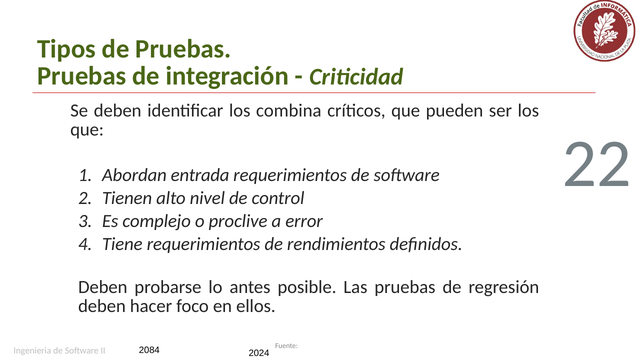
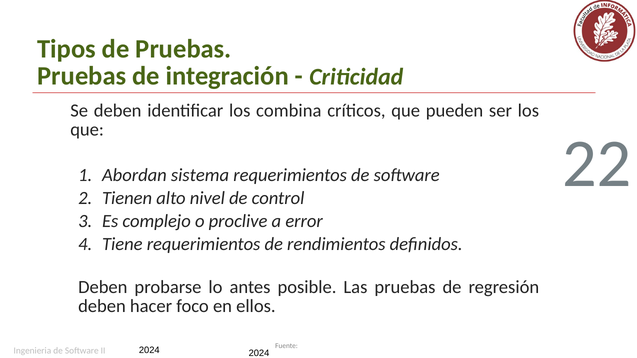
entrada: entrada -> sistema (200, 176)
2084: 2084 -> 2024 (149, 350)
